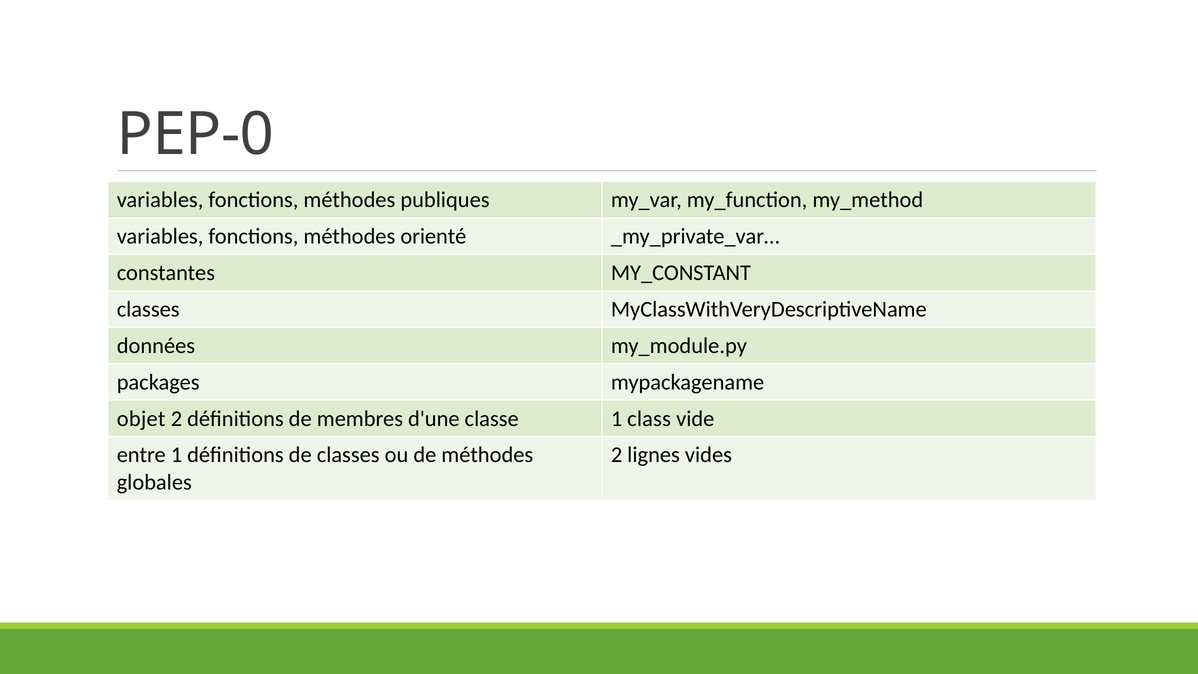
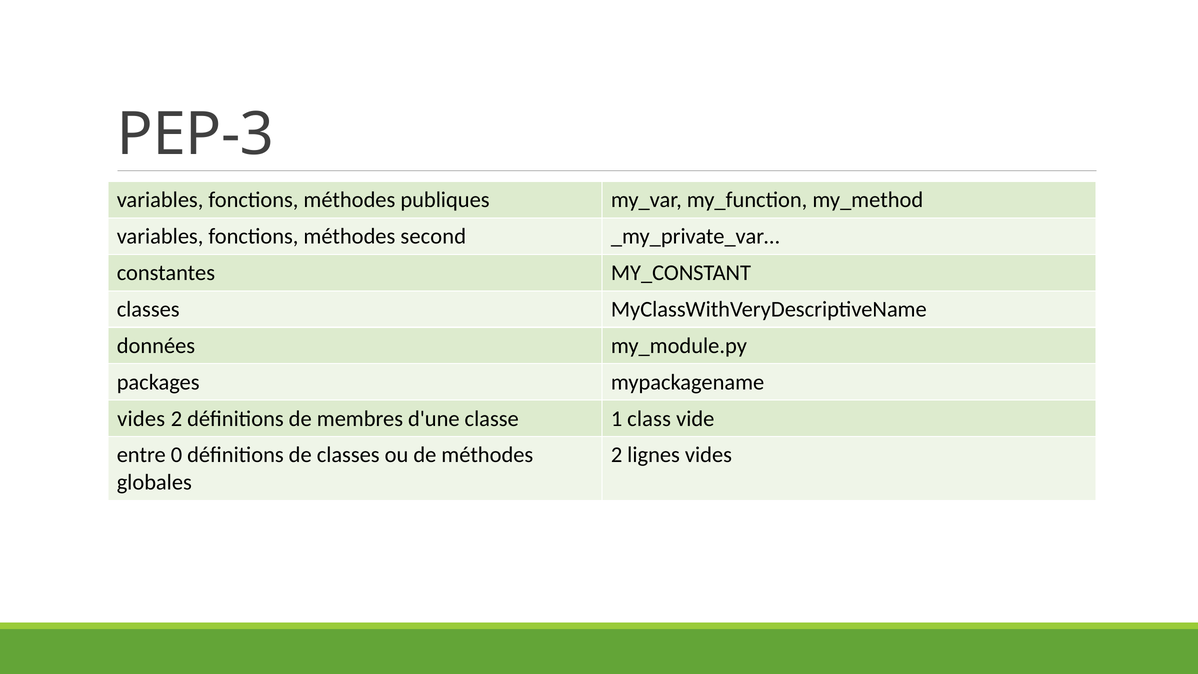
PEP-0: PEP-0 -> PEP-3 (195, 134)
orienté: orienté -> second (433, 236)
objet: objet -> vides (141, 419)
entre 1: 1 -> 0 (176, 455)
